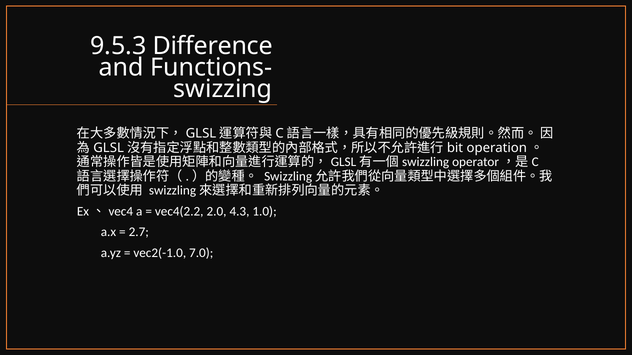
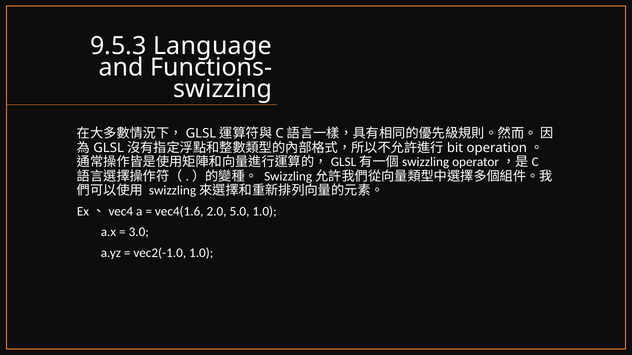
Difference: Difference -> Language (212, 46)
vec4(2.2: vec4(2.2 -> vec4(1.6 (179, 212)
4.3: 4.3 -> 5.0 (239, 212)
2.7: 2.7 -> 3.0 (139, 232)
vec2(-1.0 7.0: 7.0 -> 1.0 (201, 253)
